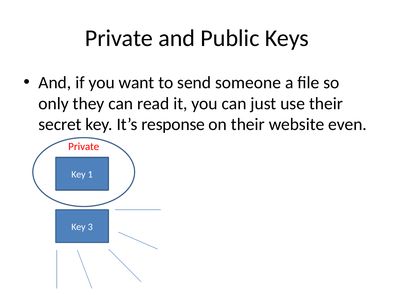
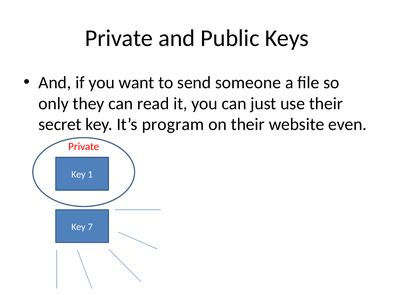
response: response -> program (173, 125)
3: 3 -> 7 (90, 227)
